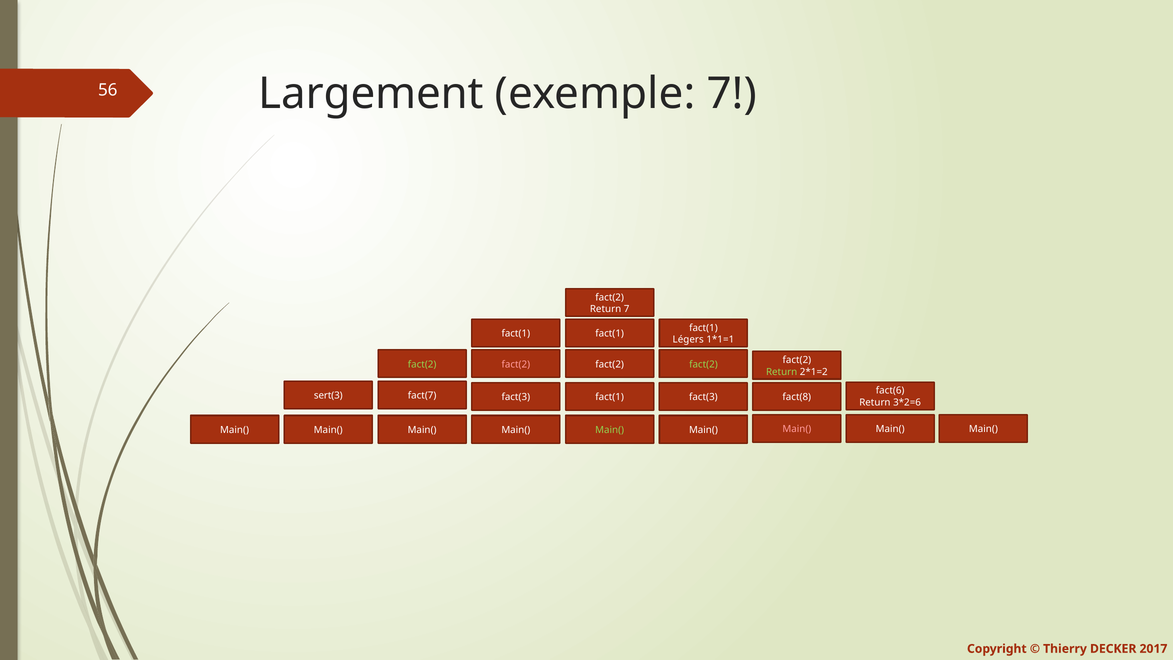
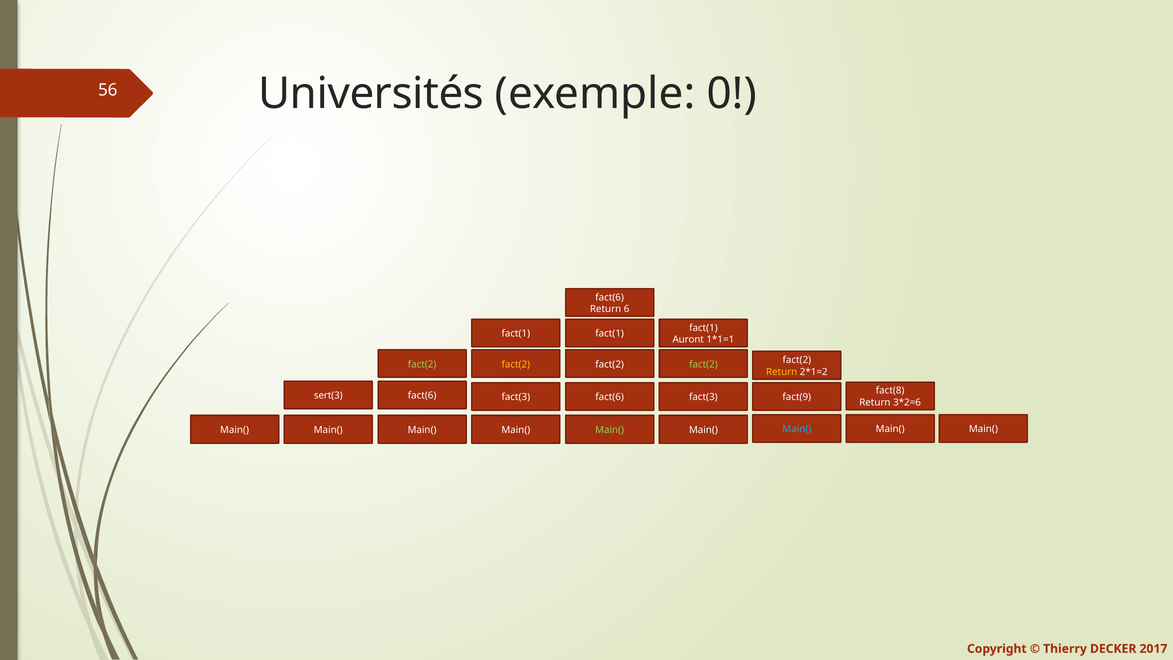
Largement: Largement -> Universités (371, 94)
exemple 7: 7 -> 0 (732, 94)
fact(2: fact(2 -> fact(6 (610, 297)
Return 7: 7 -> 6 (627, 309)
Légers: Légers -> Auront (688, 340)
fact(2 colour: pink -> yellow (516, 364)
Return colour: light green -> yellow (782, 372)
fact(6: fact(6 -> fact(8 (890, 391)
fact(7: fact(7 -> fact(6 (422, 396)
fact(3 fact(1: fact(1 -> fact(6 (610, 397)
fact(8: fact(8 -> fact(9 (797, 397)
Main( colour: pink -> light blue (797, 429)
